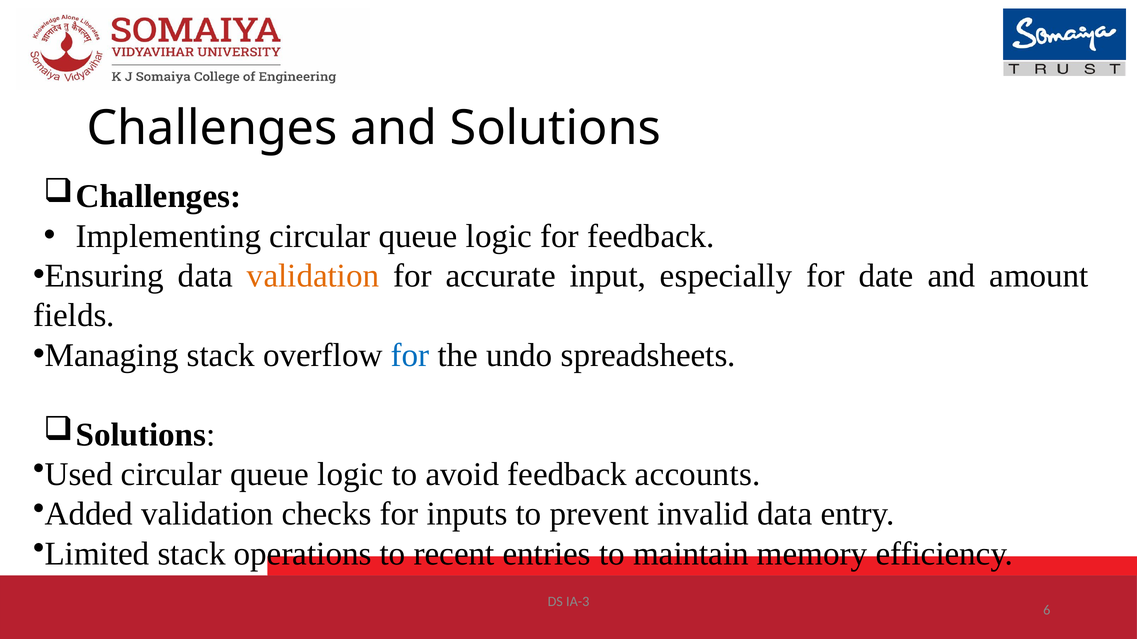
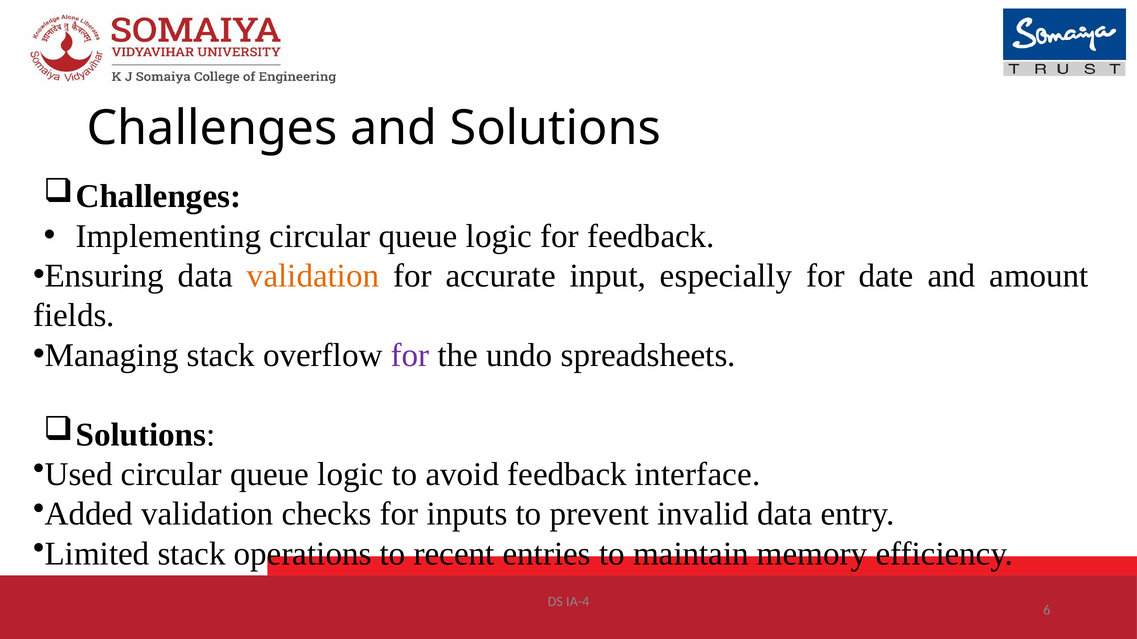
for colour: blue -> purple (410, 356)
accounts: accounts -> interface (698, 475)
IA-3: IA-3 -> IA-4 (578, 602)
